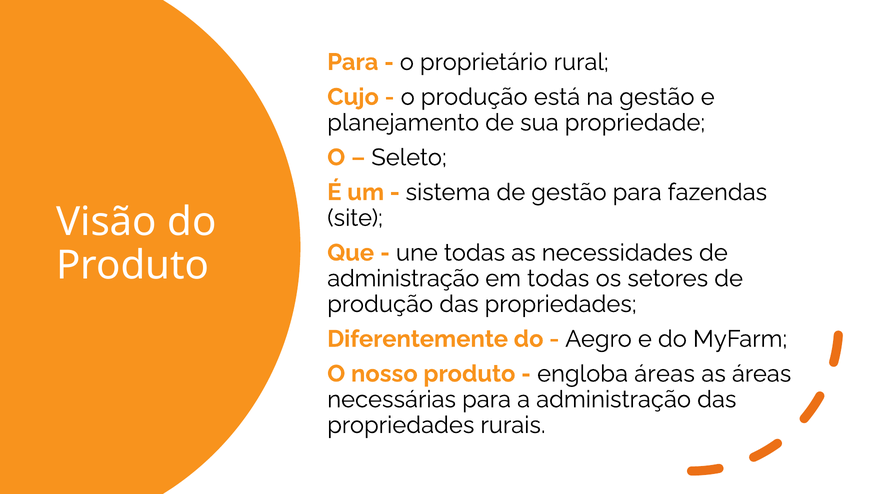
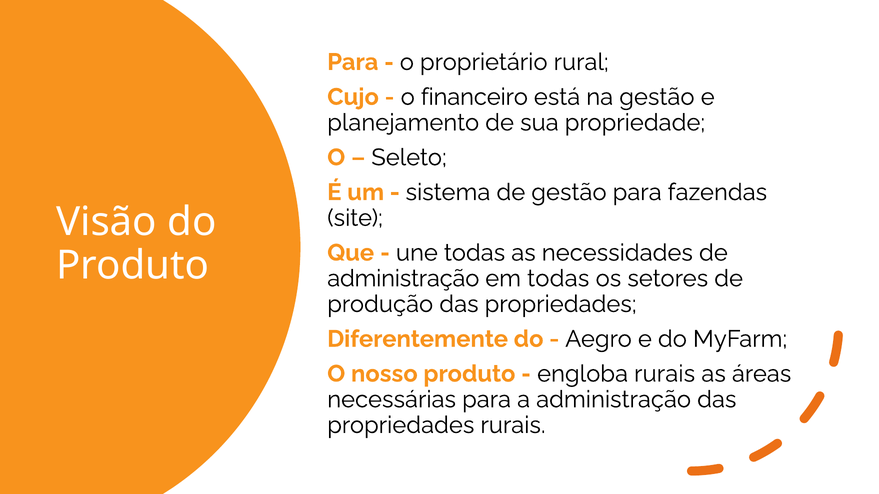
o produção: produção -> financeiro (474, 97)
engloba áreas: áreas -> rurais (665, 374)
